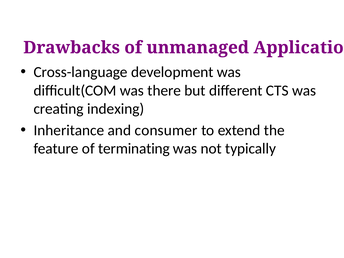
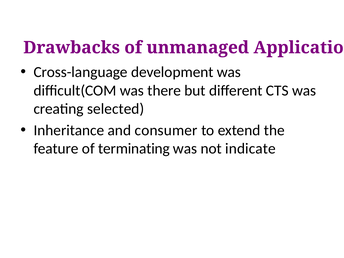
indexing: indexing -> selected (116, 109)
typically: typically -> indicate (251, 149)
